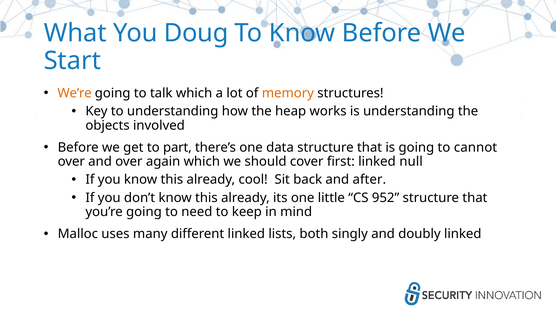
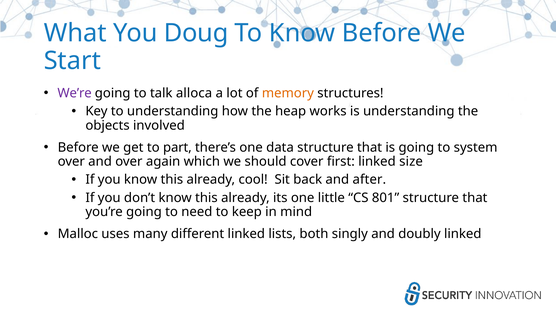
We’re colour: orange -> purple (75, 93)
talk which: which -> alloca (194, 93)
cannot: cannot -> system (476, 147)
null: null -> size (411, 161)
952: 952 -> 801 (386, 198)
